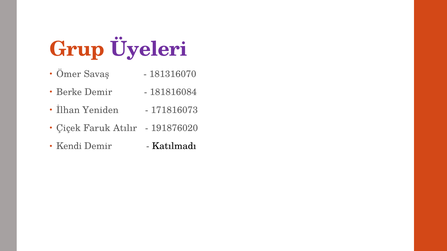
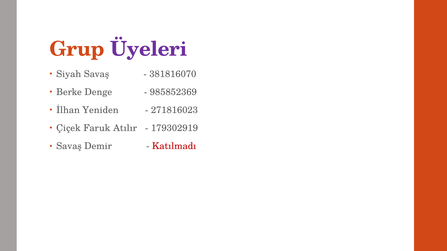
Ömer: Ömer -> Siyah (69, 74)
181316070: 181316070 -> 381816070 (173, 74)
Berke Demir: Demir -> Denge (98, 92)
181816084: 181816084 -> 985852369 (173, 92)
171816073: 171816073 -> 271816023 (174, 110)
191876020: 191876020 -> 179302919 (174, 128)
Kendi: Kendi -> Savaş (69, 146)
Katılmadı colour: black -> red (174, 146)
